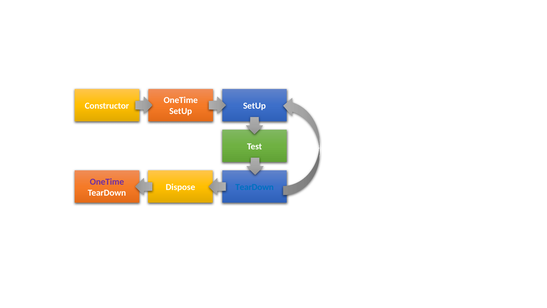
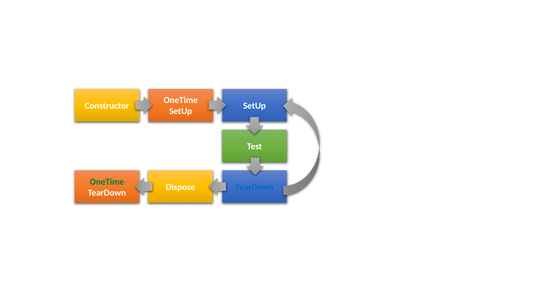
OneTime colour: purple -> green (107, 182)
